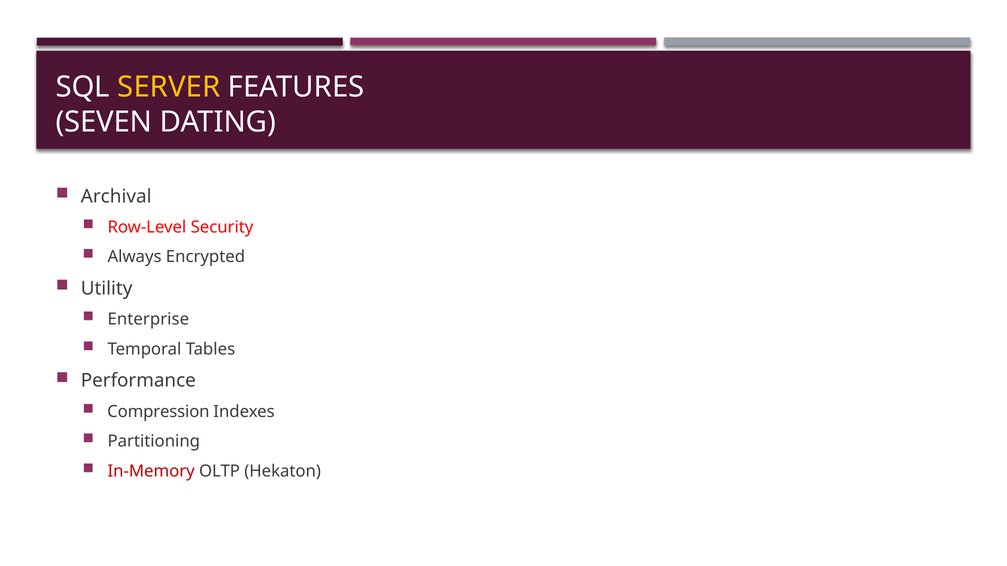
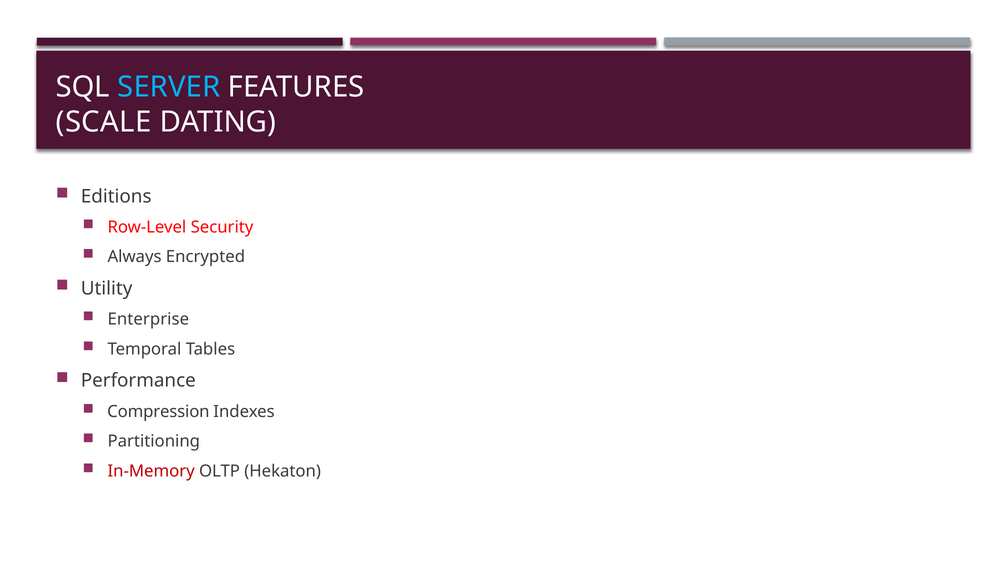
SERVER colour: yellow -> light blue (169, 87)
SEVEN: SEVEN -> SCALE (104, 122)
Archival: Archival -> Editions (116, 196)
